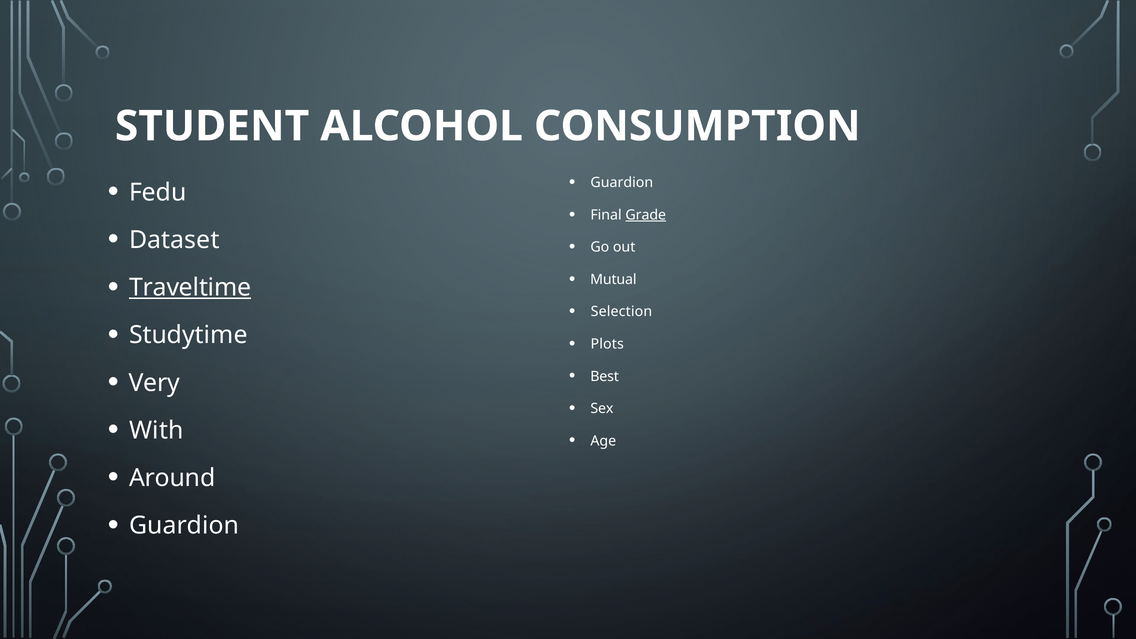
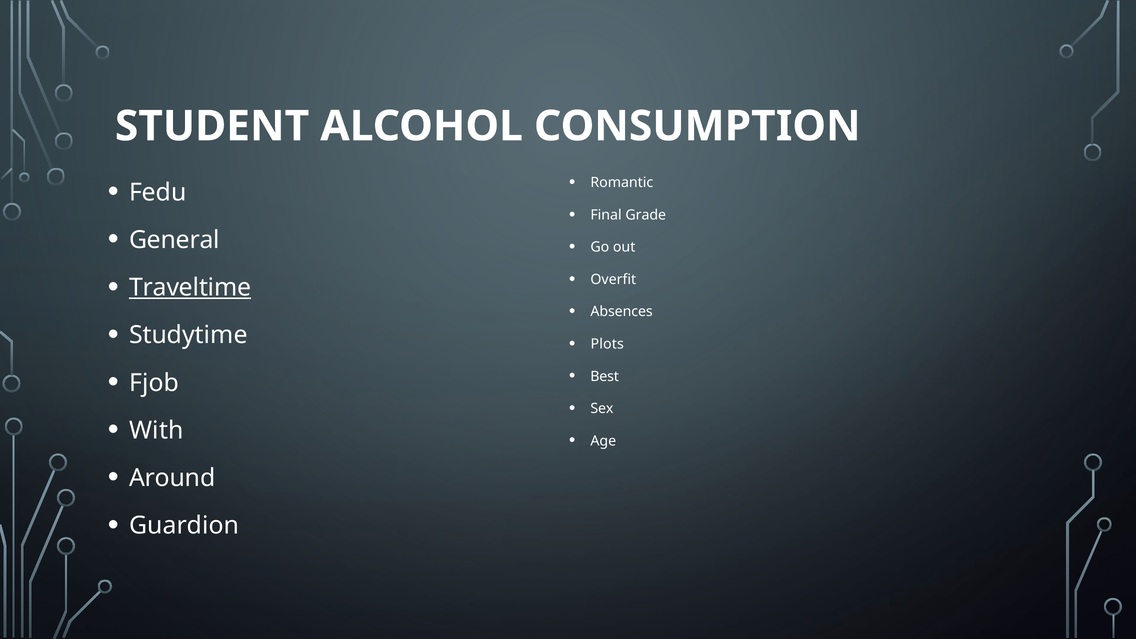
Guardion: Guardion -> Romantic (622, 183)
Grade underline: present -> none (646, 215)
Dataset: Dataset -> General (174, 240)
Mutual: Mutual -> Overfit (613, 280)
Selection: Selection -> Absences (622, 312)
Very: Very -> Fjob (154, 383)
